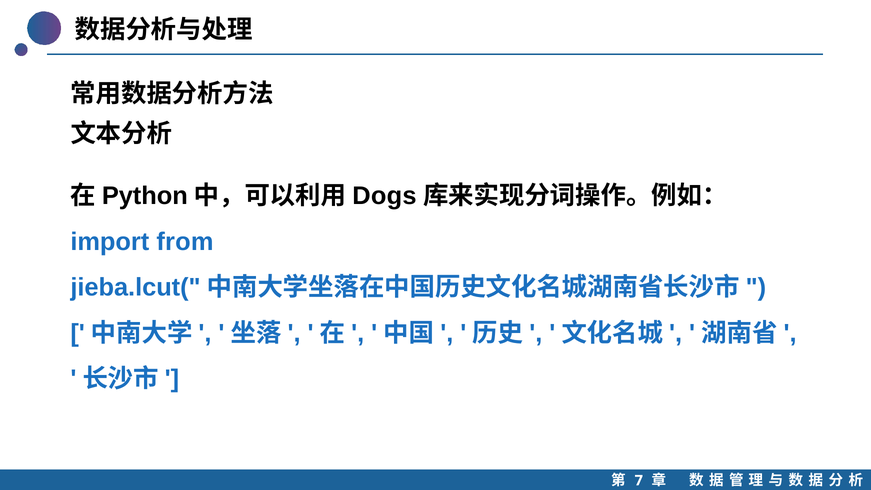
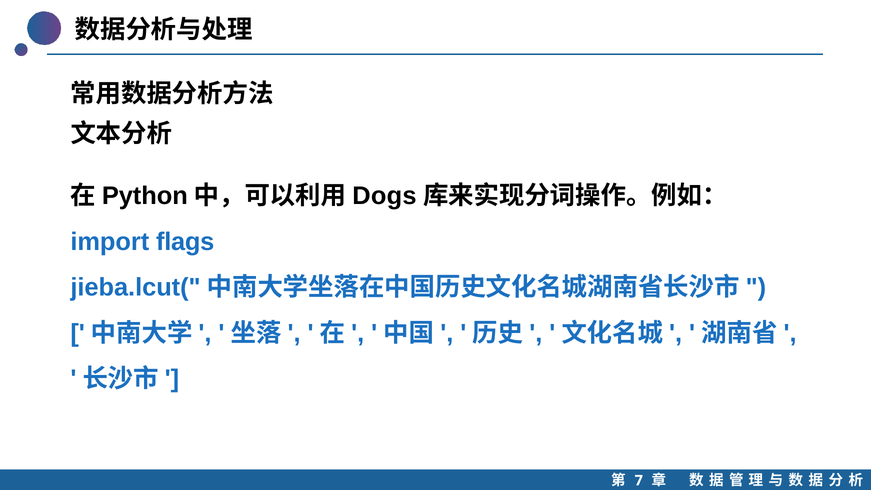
from: from -> flags (185, 242)
